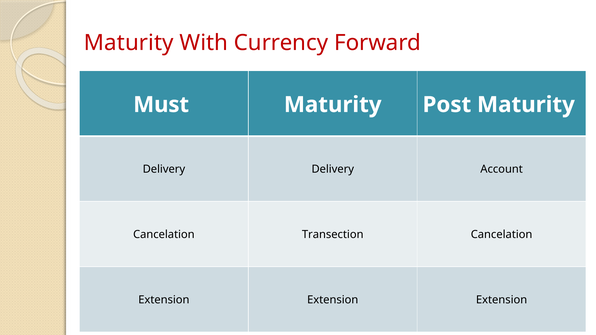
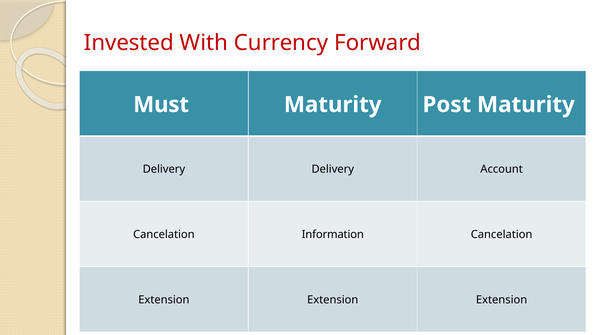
Maturity: Maturity -> Invested (129, 43)
Transection: Transection -> Information (333, 235)
